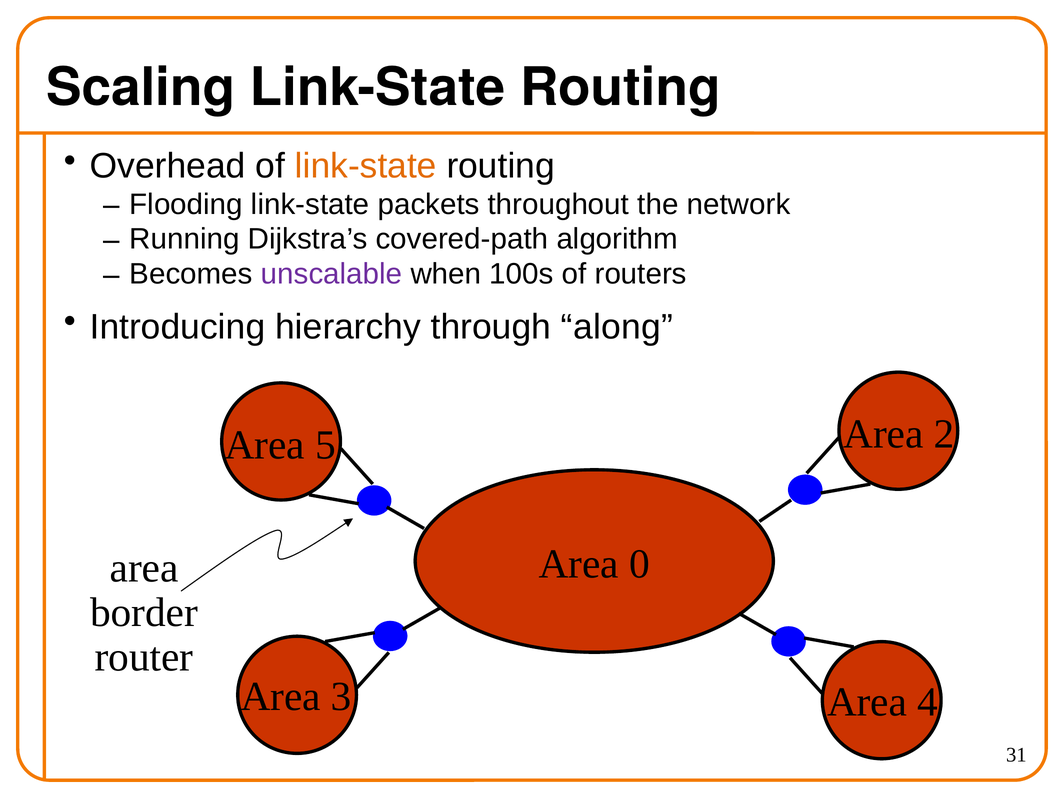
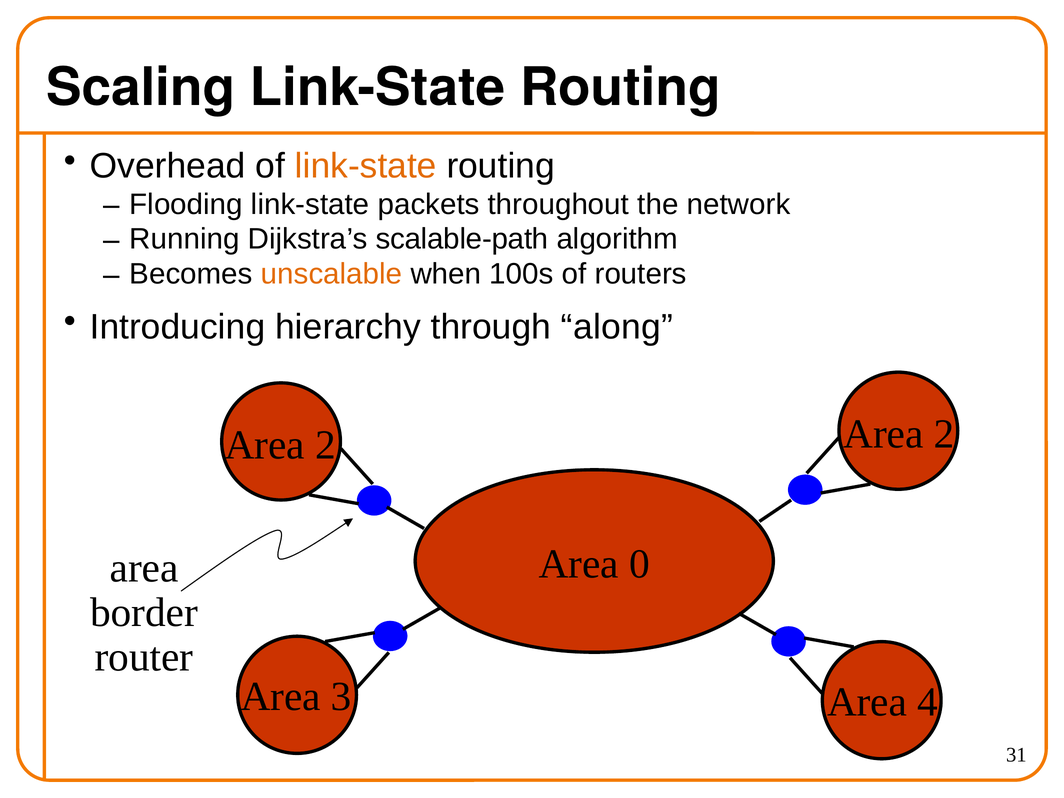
covered-path: covered-path -> scalable-path (462, 239)
unscalable colour: purple -> orange (332, 274)
5: 5 -> 2 (325, 445)
